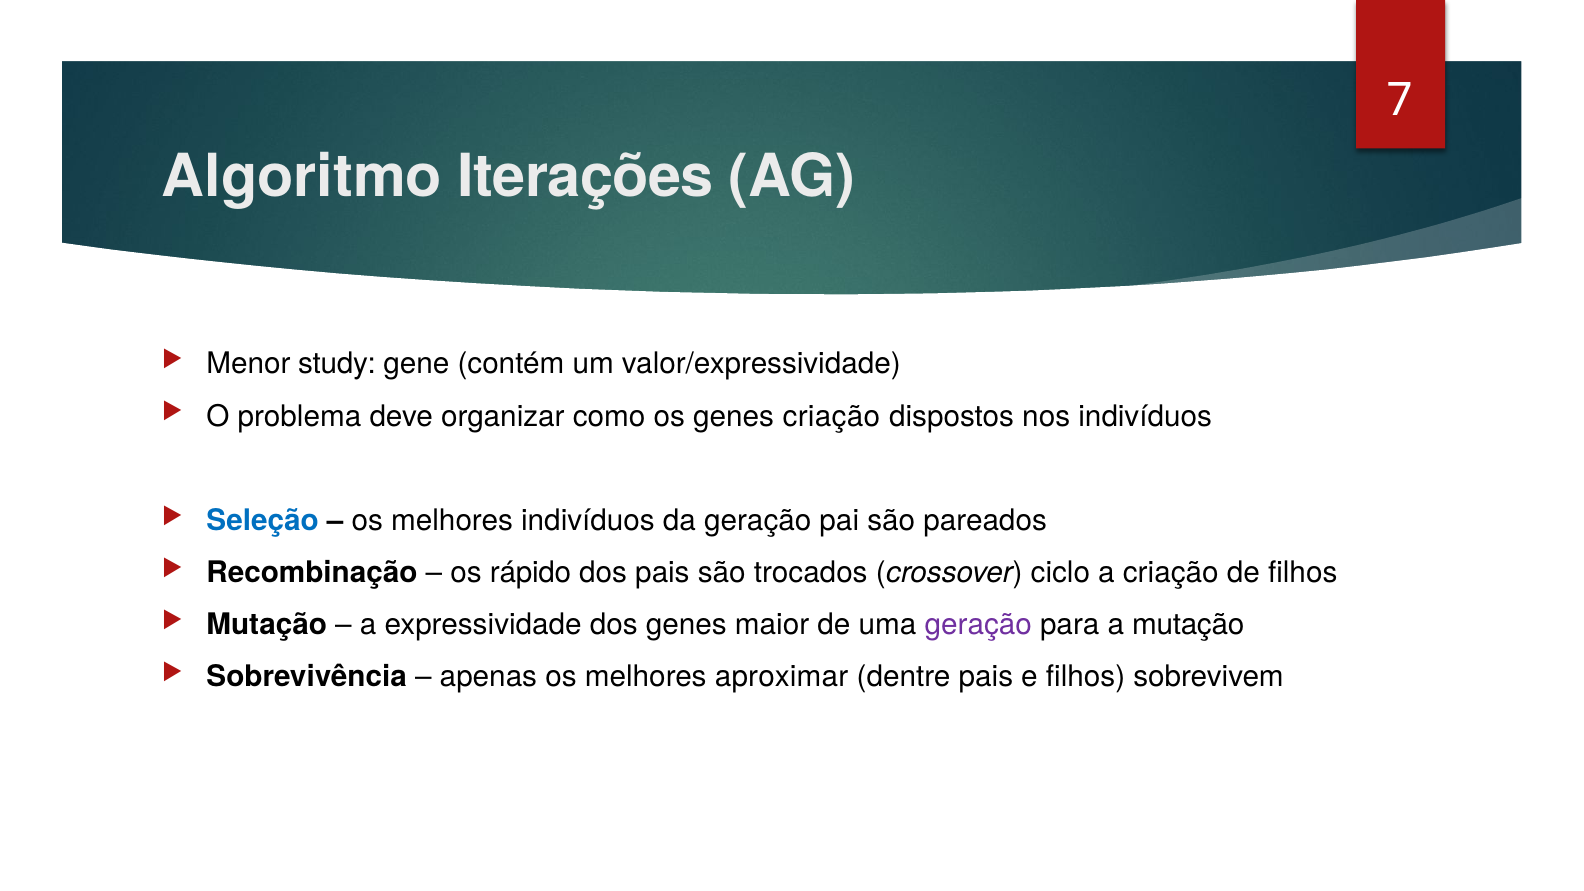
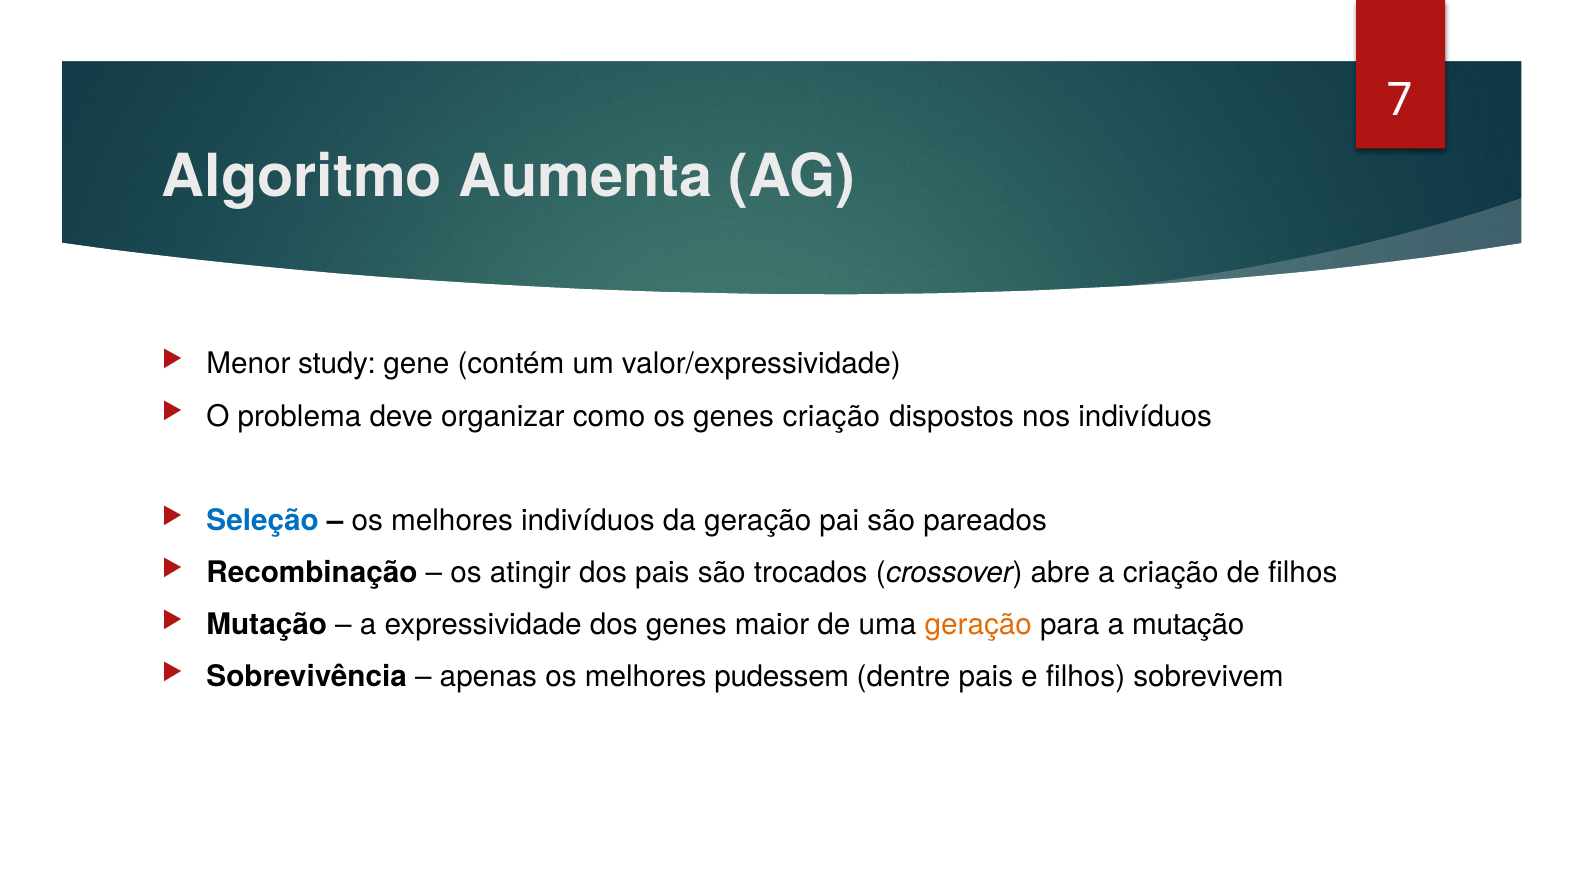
Iterações: Iterações -> Aumenta (585, 177)
rápido: rápido -> atingir (530, 573)
ciclo: ciclo -> abre (1060, 573)
geração colour: purple -> orange (978, 625)
aproximar: aproximar -> pudessem (782, 677)
